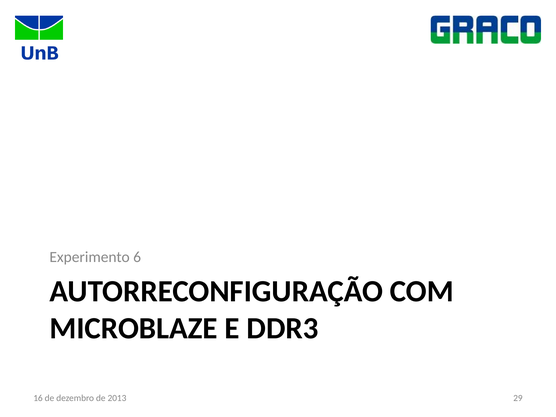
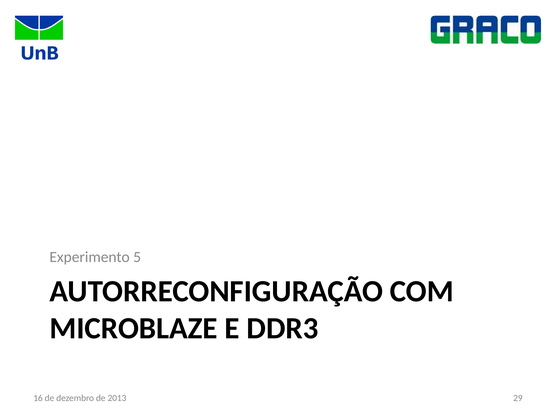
6: 6 -> 5 (137, 257)
